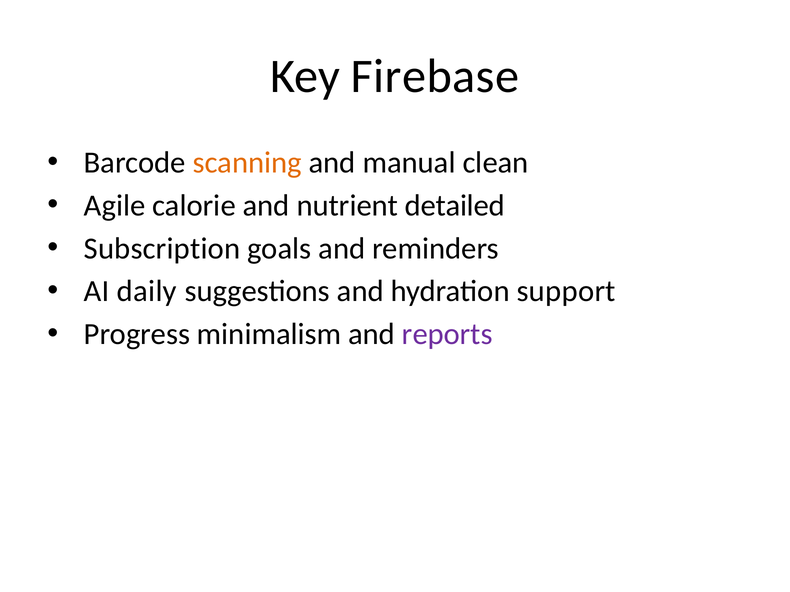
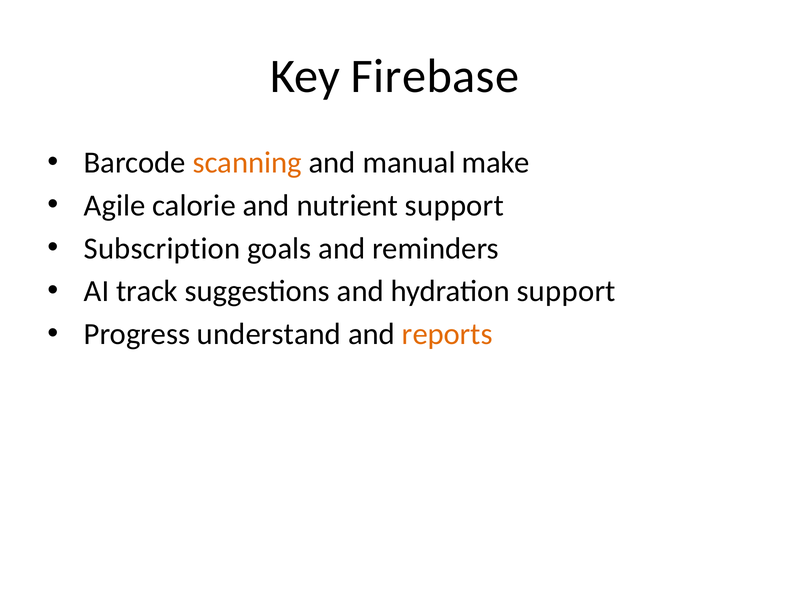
clean: clean -> make (496, 163)
nutrient detailed: detailed -> support (455, 206)
daily: daily -> track (147, 292)
minimalism: minimalism -> understand (269, 335)
reports colour: purple -> orange (447, 335)
